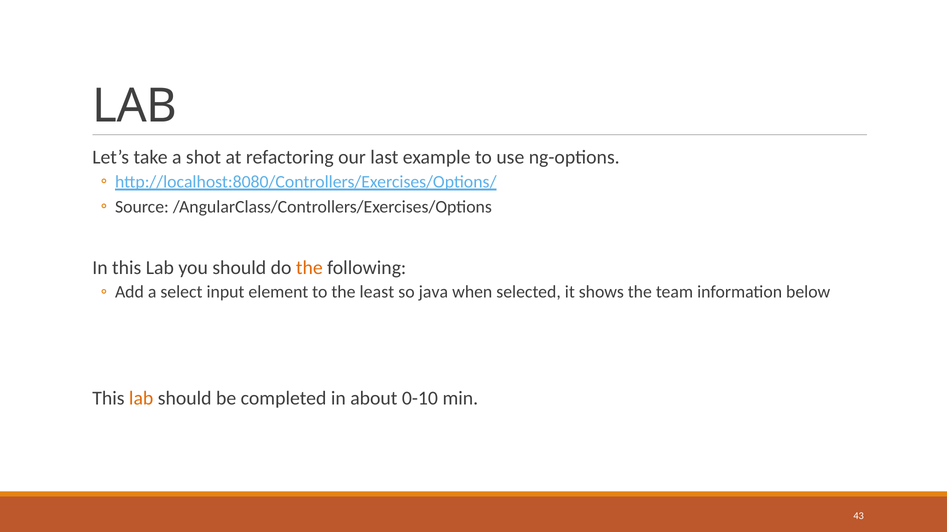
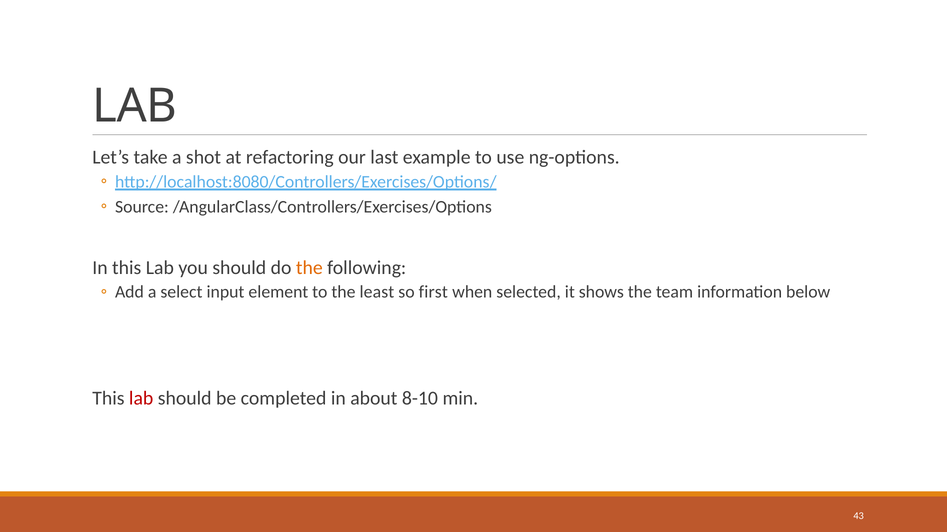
java: java -> first (433, 292)
lab colour: orange -> red (141, 399)
0-10: 0-10 -> 8-10 (420, 399)
